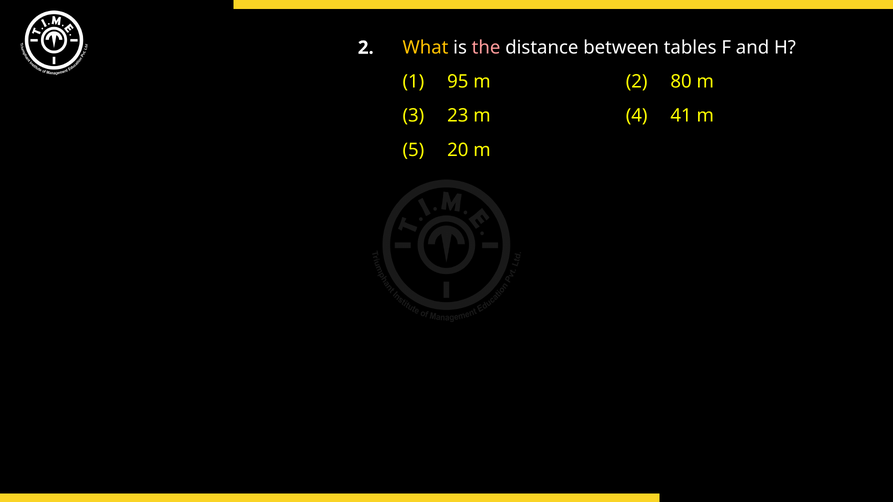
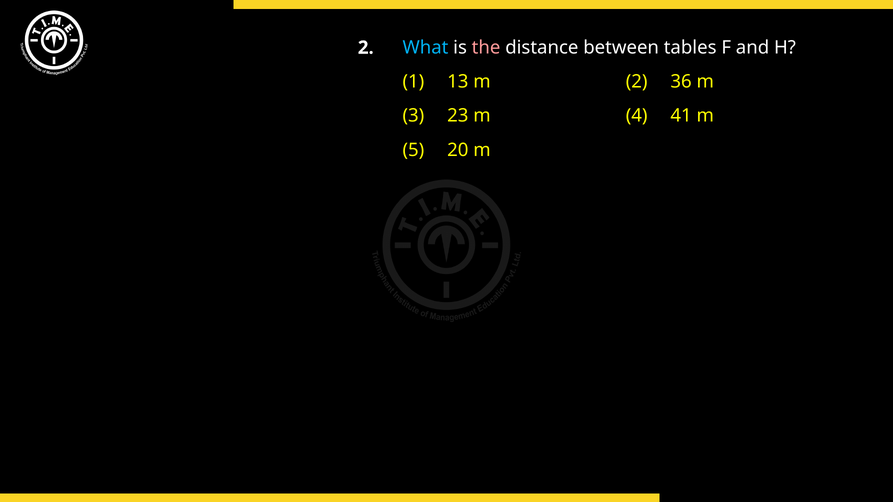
What colour: yellow -> light blue (425, 48)
95: 95 -> 13 (458, 82)
80: 80 -> 36 (681, 82)
